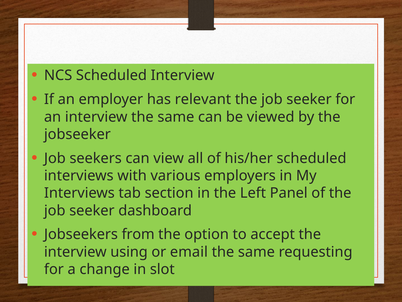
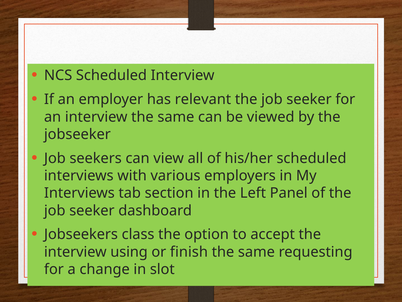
from: from -> class (138, 234)
email: email -> finish (189, 252)
